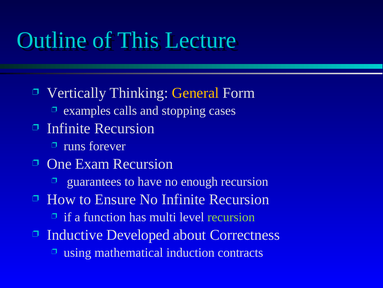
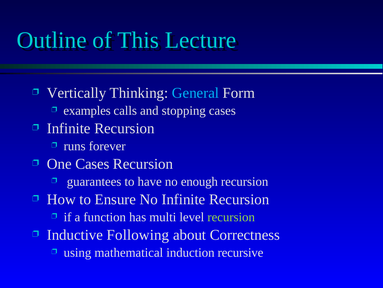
General colour: yellow -> light blue (195, 93)
One Exam: Exam -> Cases (92, 164)
Developed: Developed -> Following (138, 234)
contracts: contracts -> recursive (240, 252)
